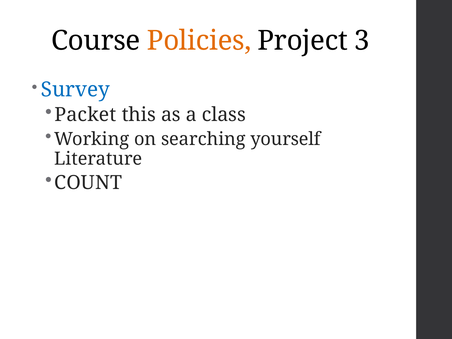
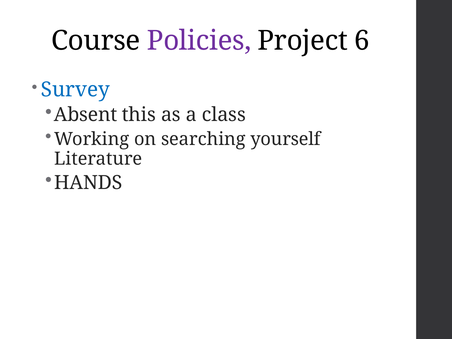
Policies colour: orange -> purple (199, 41)
3: 3 -> 6 (362, 41)
Packet: Packet -> Absent (86, 115)
COUNT: COUNT -> HANDS (88, 183)
